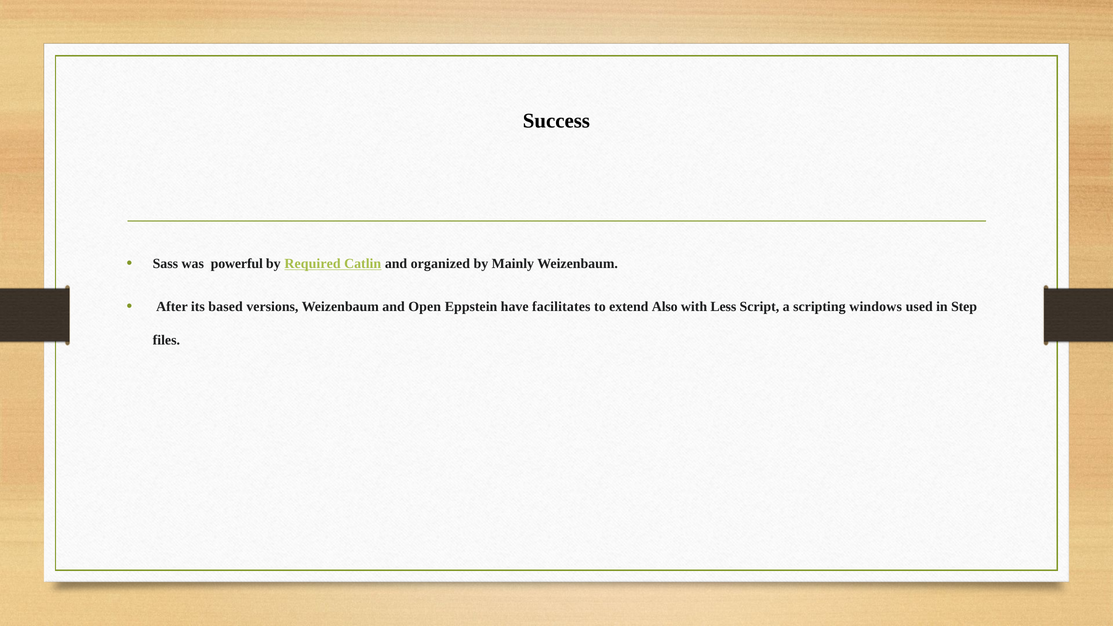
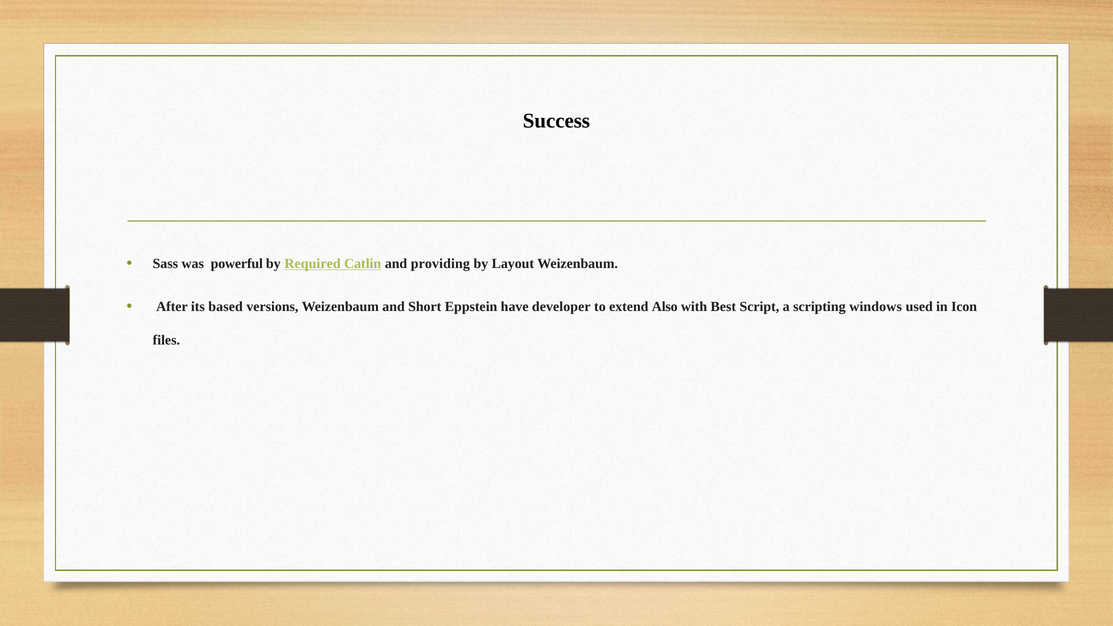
organized: organized -> providing (440, 264)
Mainly: Mainly -> Layout (513, 264)
Open: Open -> Short (425, 307)
facilitates: facilitates -> developer (561, 307)
Less: Less -> Best (723, 307)
Step: Step -> Icon (964, 307)
